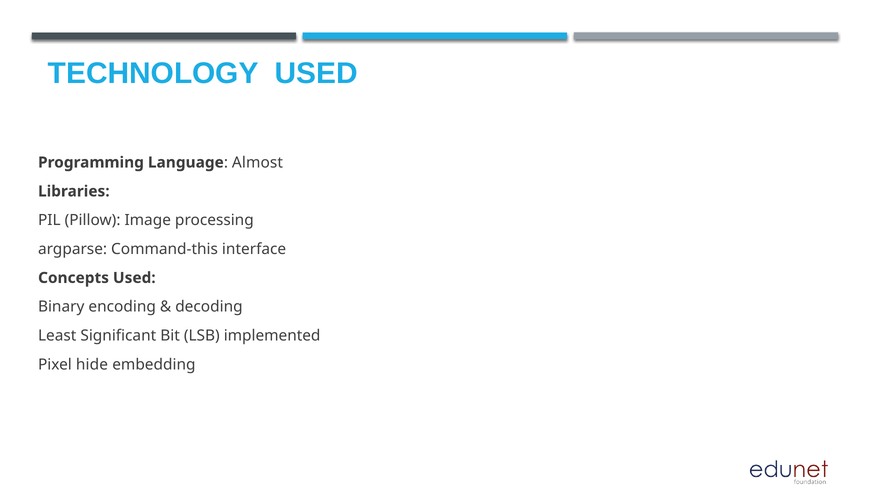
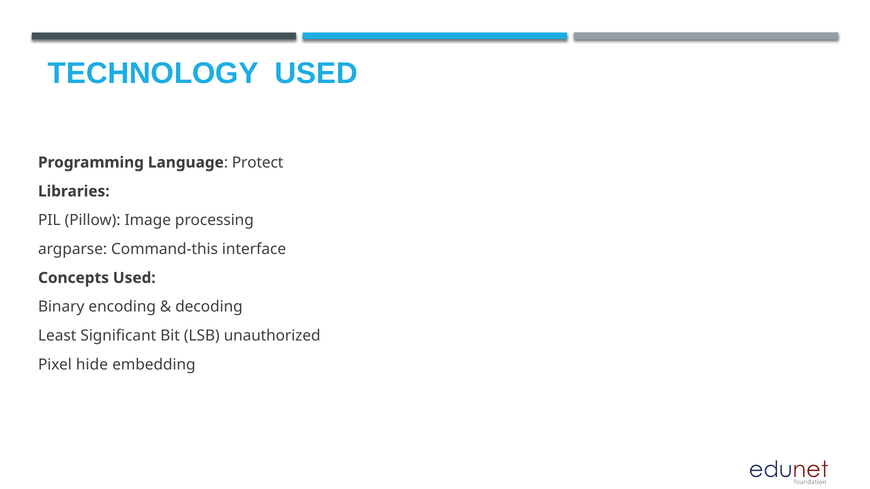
Almost: Almost -> Protect (258, 163)
implemented: implemented -> unauthorized (272, 336)
